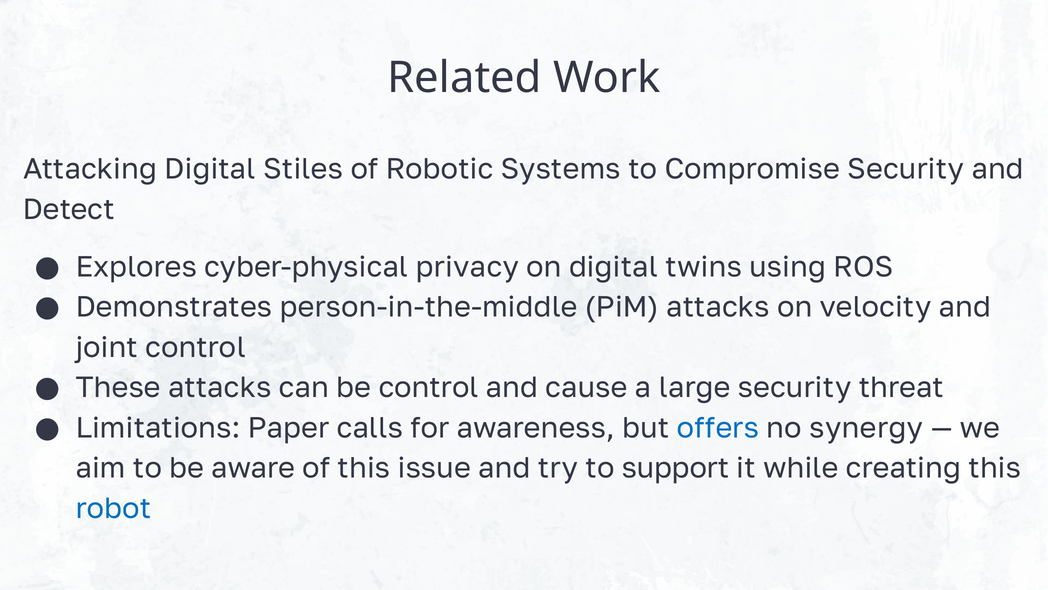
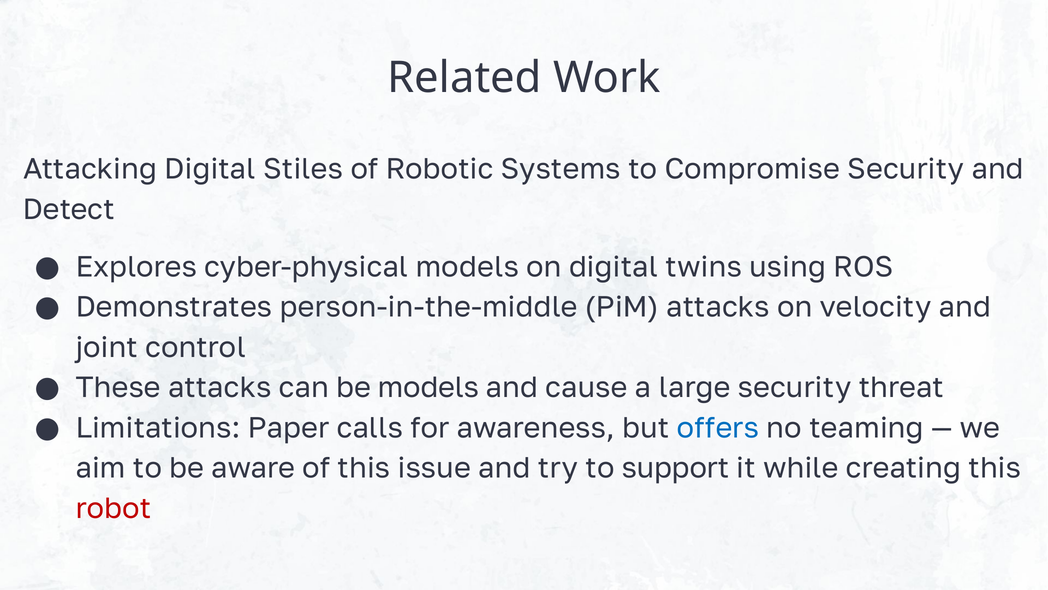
cyber-physical privacy: privacy -> models (467, 267)
be control: control -> models (429, 387)
synergy: synergy -> teaming (866, 428)
robot colour: blue -> red (113, 508)
